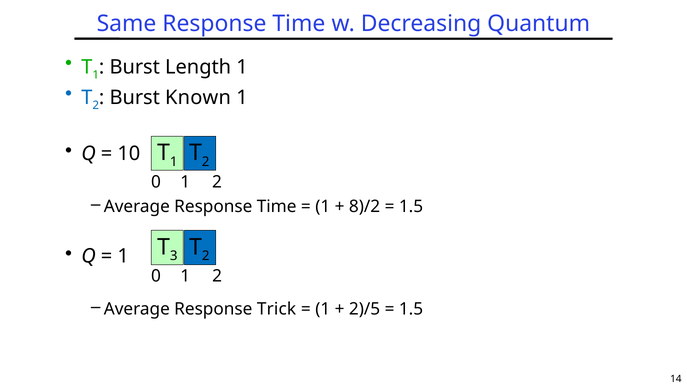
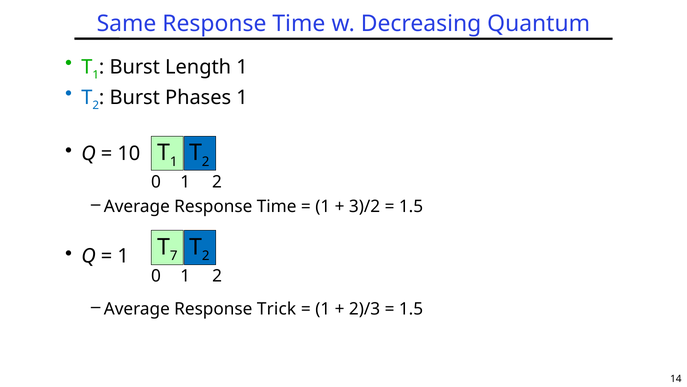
Known: Known -> Phases (198, 98)
8)/2: 8)/2 -> 3)/2 (365, 206)
3: 3 -> 7 (174, 256)
2)/5: 2)/5 -> 2)/3 (365, 309)
